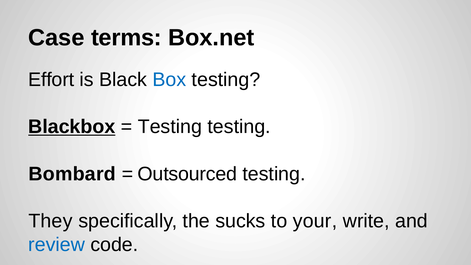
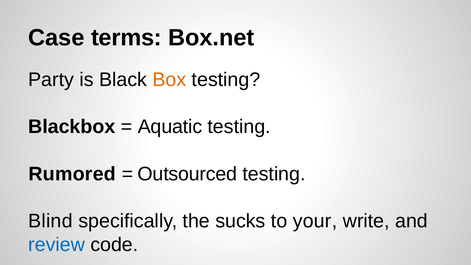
Effort: Effort -> Party (51, 80)
Box colour: blue -> orange (169, 80)
Blackbox underline: present -> none (72, 127)
Testing: Testing -> Aquatic (170, 127)
Bombard: Bombard -> Rumored (72, 174)
They: They -> Blind (50, 221)
